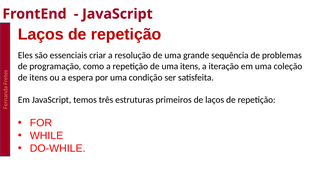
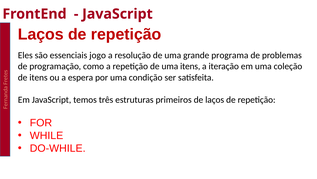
criar: criar -> jogo (98, 55)
sequência: sequência -> programa (230, 55)
